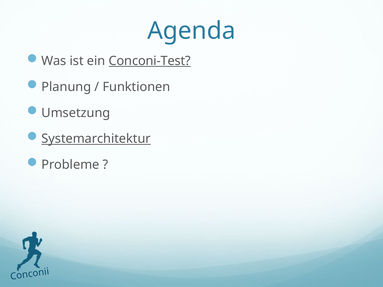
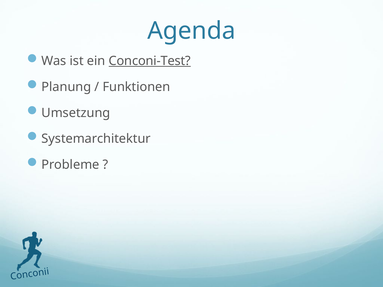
Systemarchitektur underline: present -> none (96, 139)
